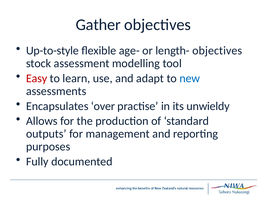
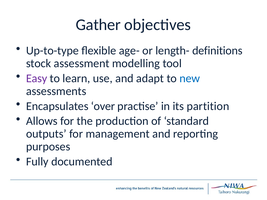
Up-to-style: Up-to-style -> Up-to-type (52, 51)
length- objectives: objectives -> definitions (217, 51)
Easy colour: red -> purple (37, 78)
unwieldy: unwieldy -> partition (208, 106)
